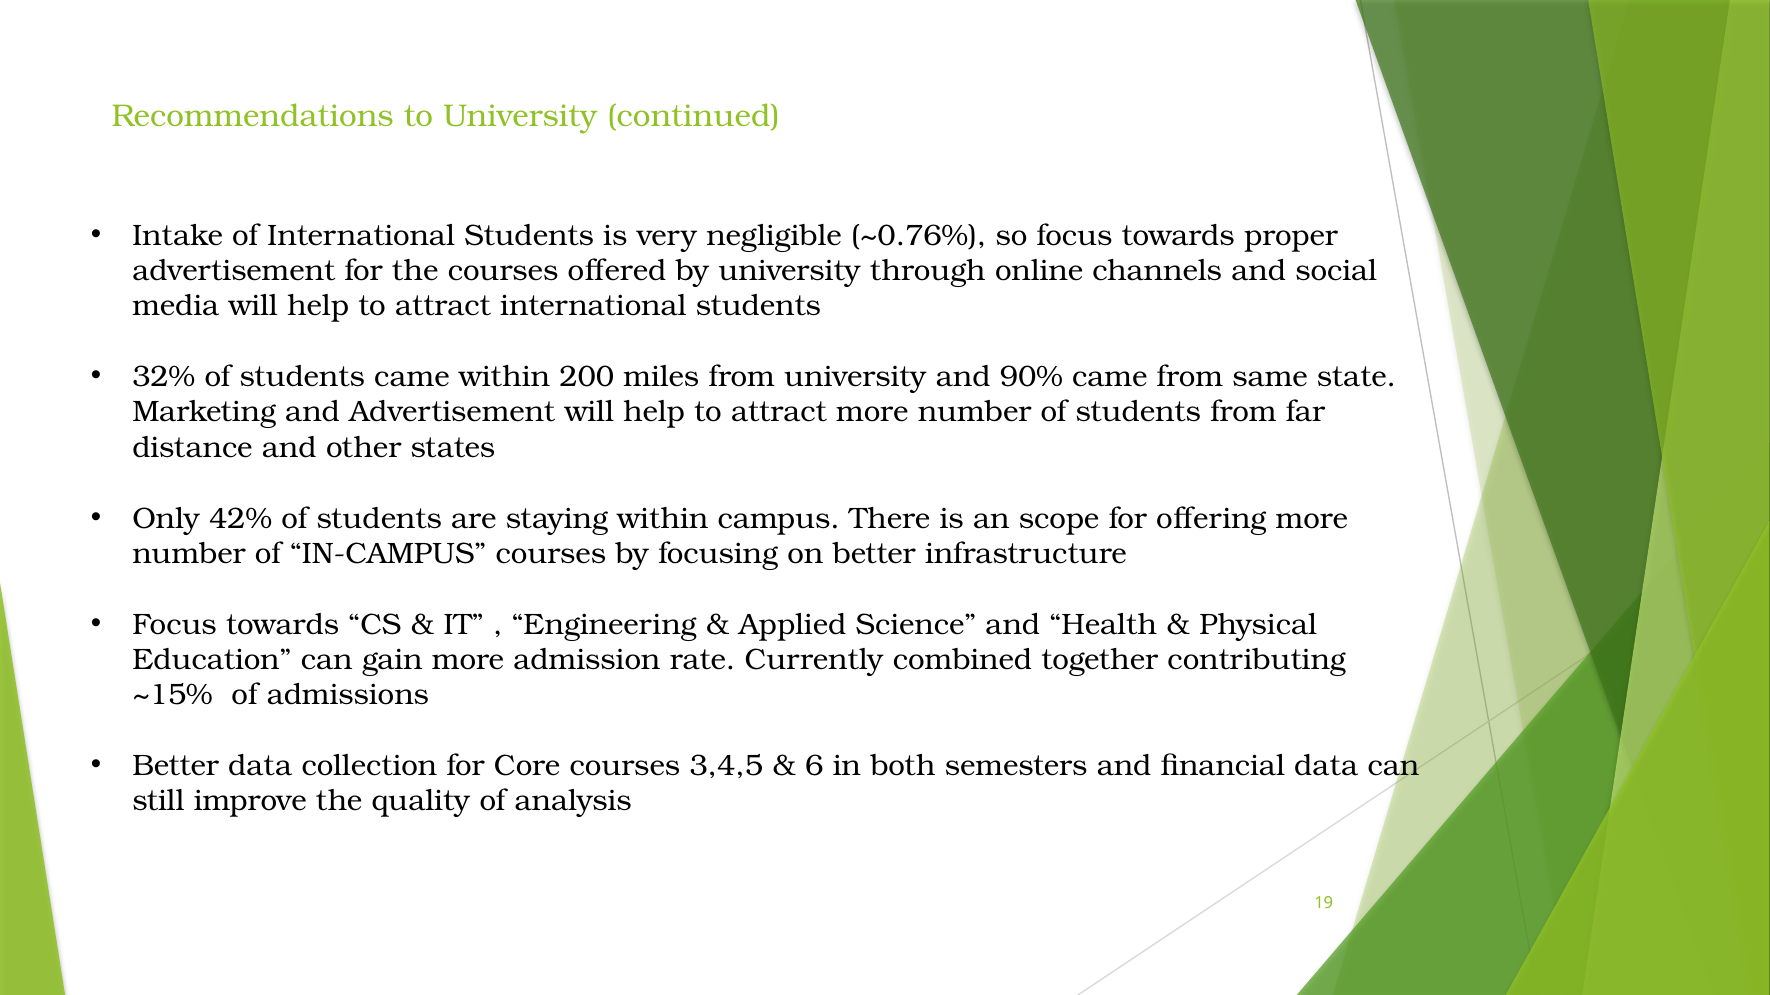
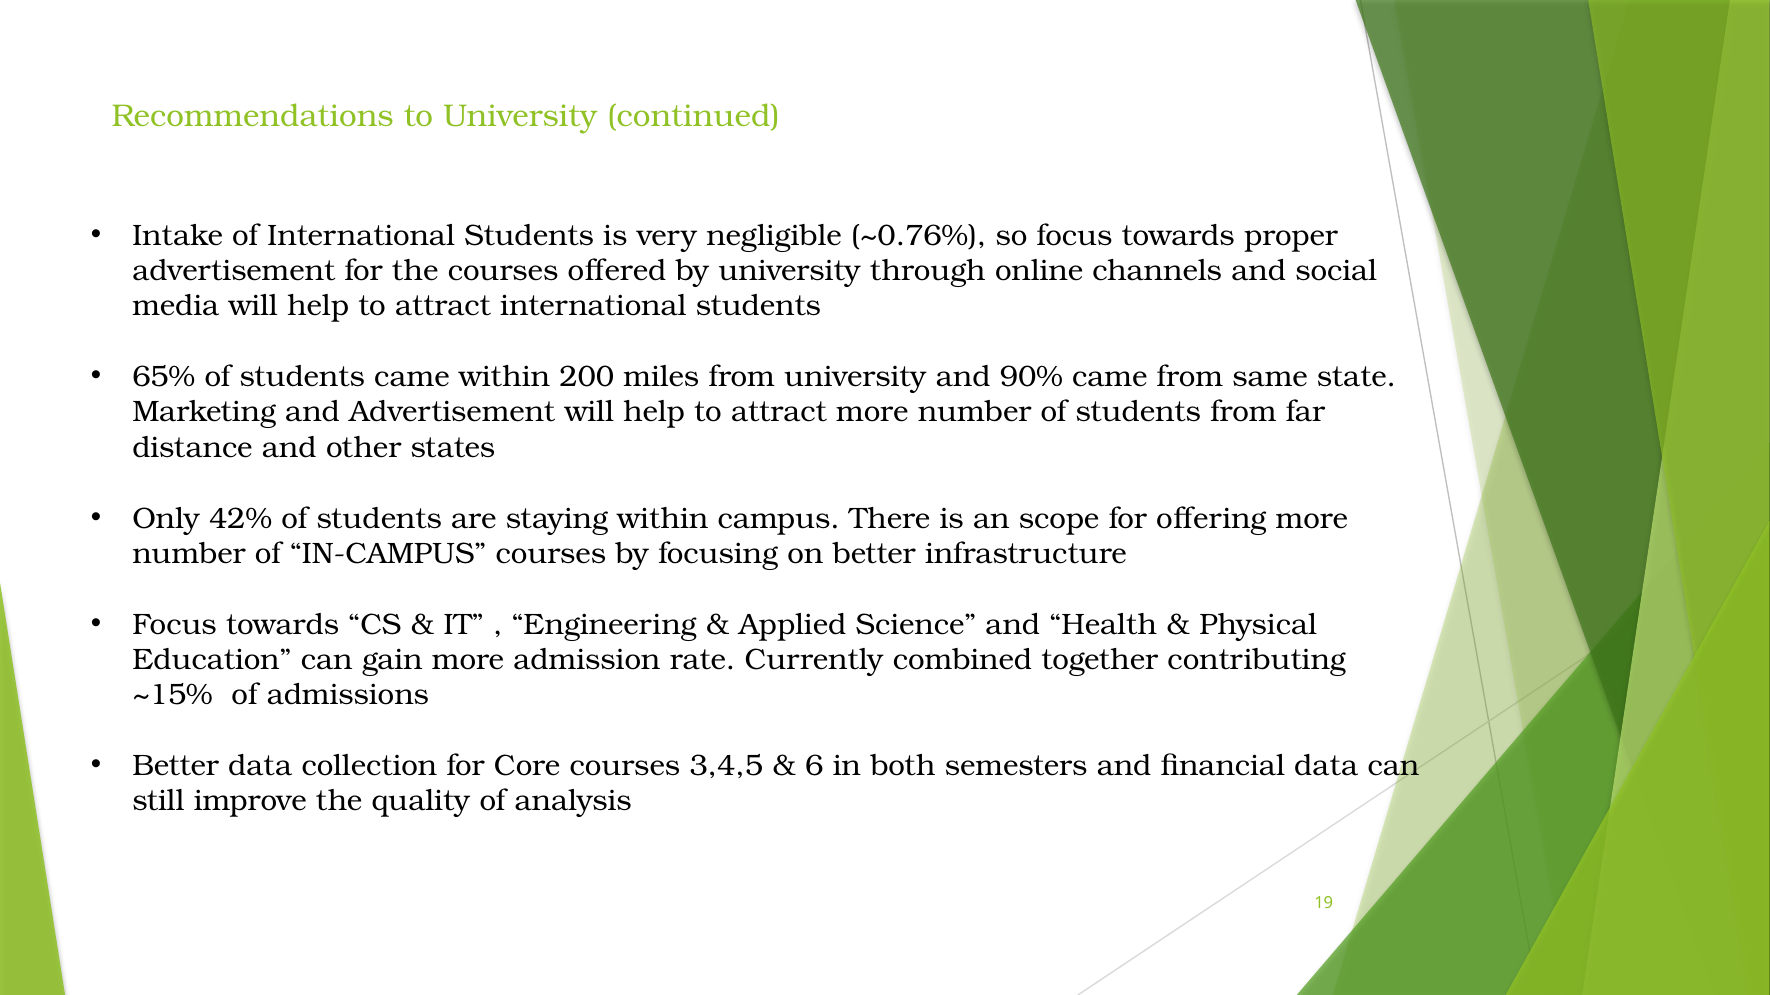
32%: 32% -> 65% (164, 377)
